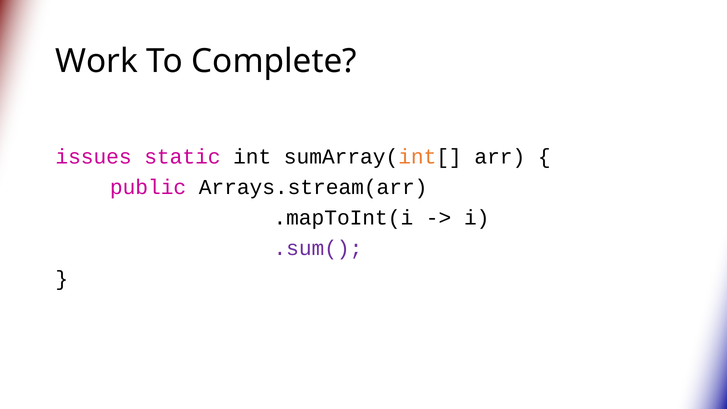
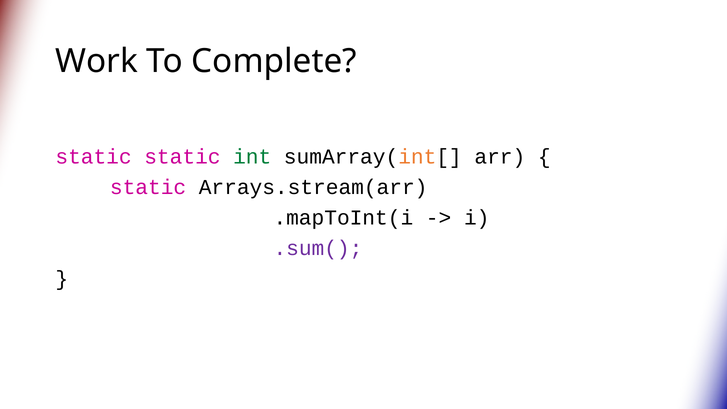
issues: issues -> static (94, 157)
int colour: black -> green (252, 157)
public: public -> static (148, 187)
